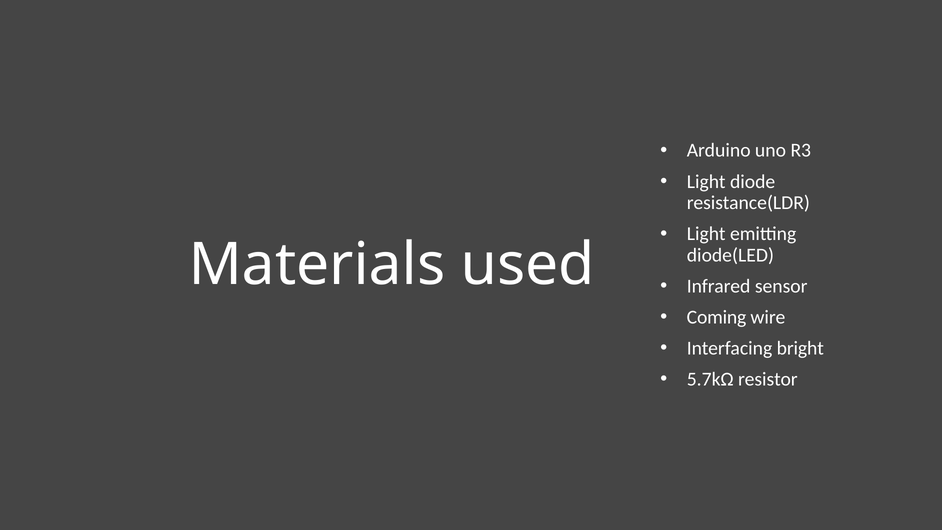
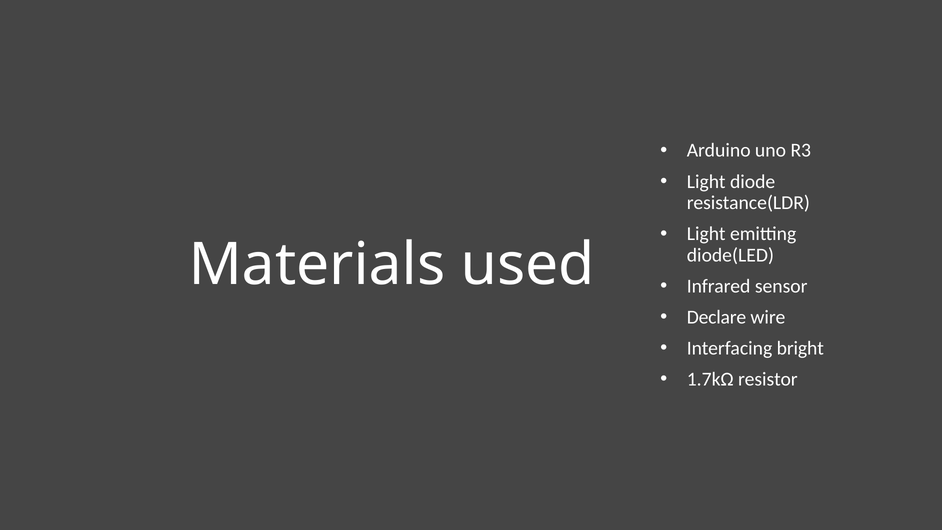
Coming: Coming -> Declare (717, 317)
5.7kΩ: 5.7kΩ -> 1.7kΩ (710, 379)
